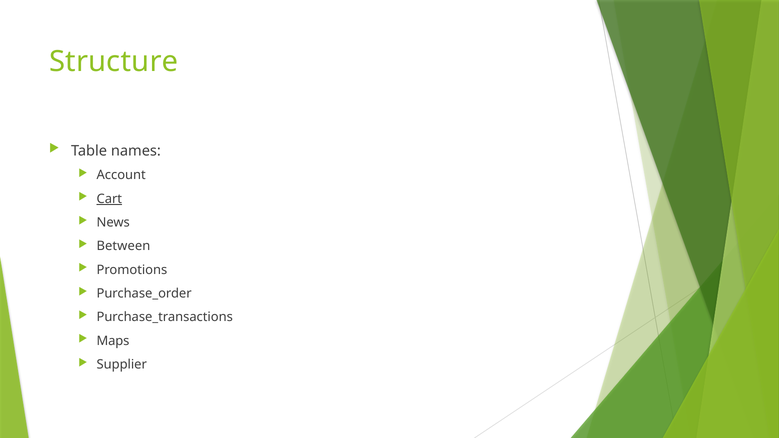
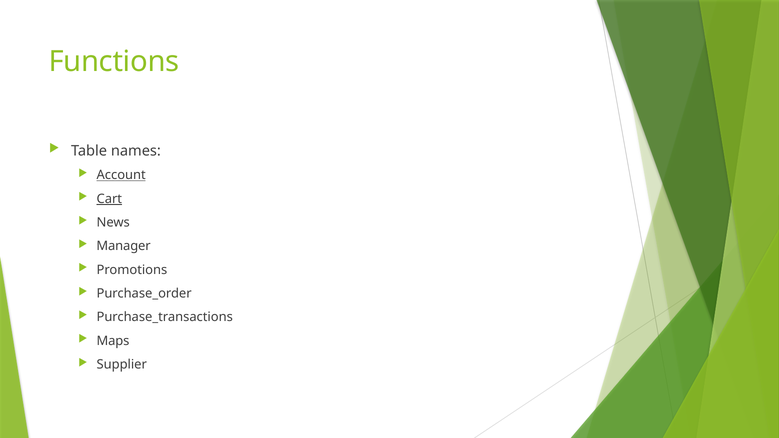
Structure: Structure -> Functions (114, 61)
Account underline: none -> present (121, 175)
Between: Between -> Manager (124, 246)
